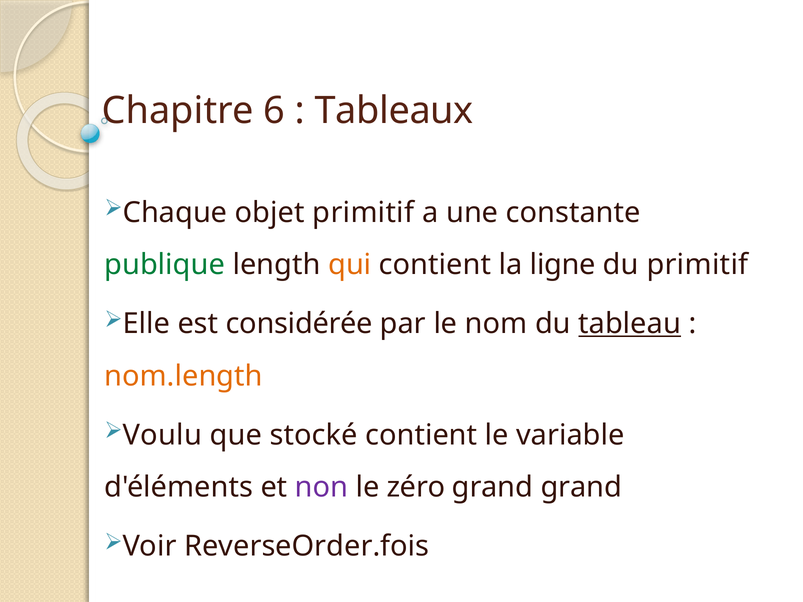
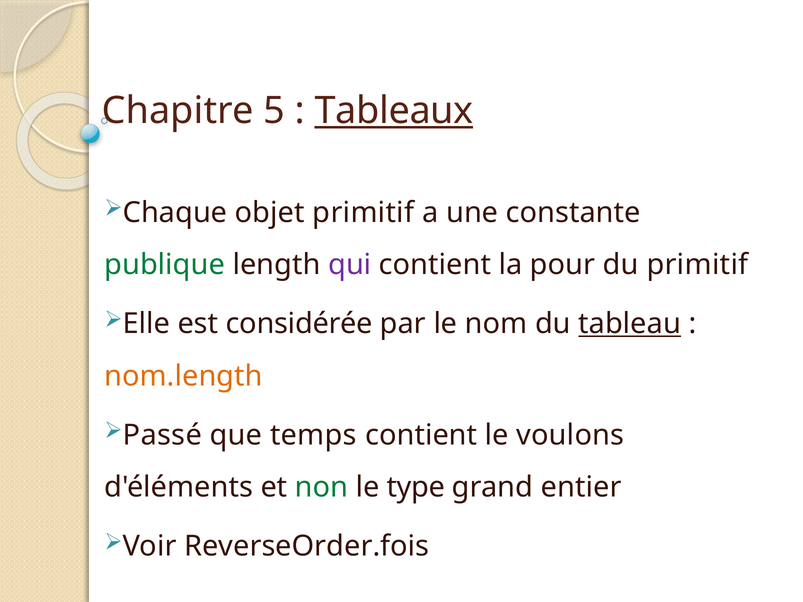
6: 6 -> 5 (274, 111)
Tableaux underline: none -> present (394, 111)
qui colour: orange -> purple (350, 265)
ligne: ligne -> pour (563, 265)
Voulu: Voulu -> Passé (162, 435)
stocké: stocké -> temps (313, 435)
variable: variable -> voulons (570, 435)
non colour: purple -> green (322, 487)
zéro: zéro -> type (416, 487)
grand grand: grand -> entier (581, 487)
